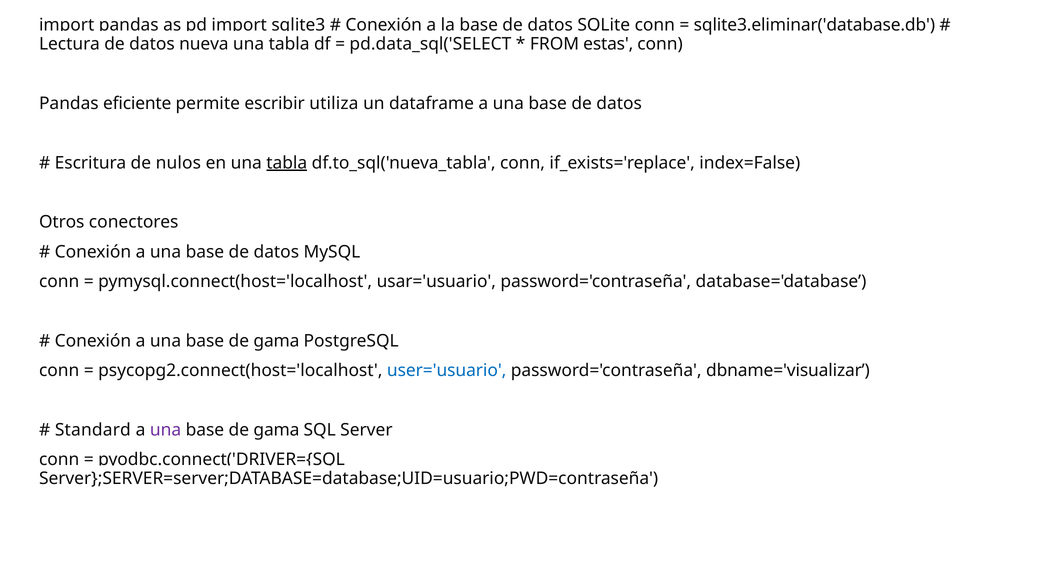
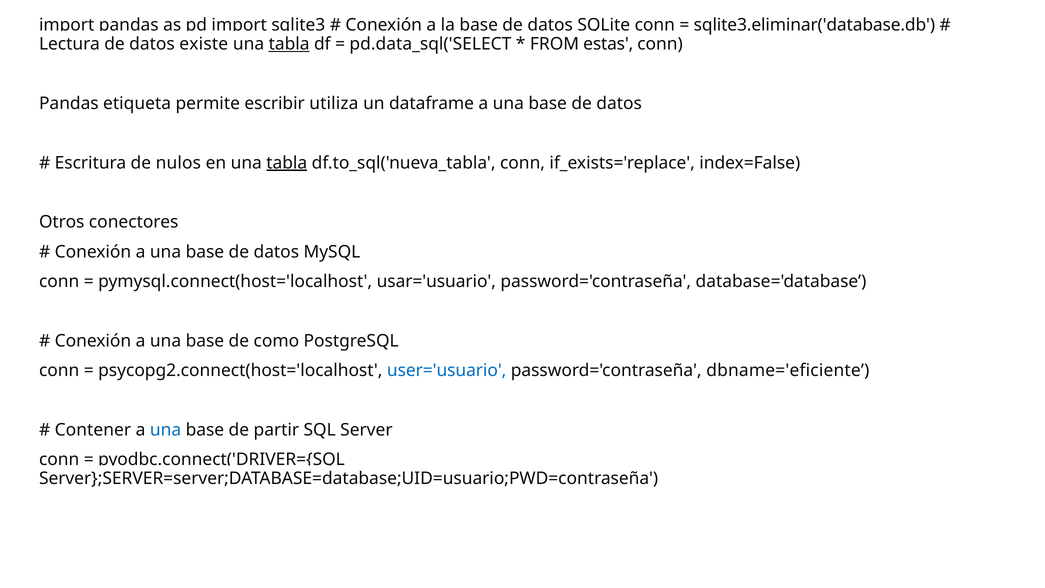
nueva: nueva -> existe (204, 44)
tabla underline: none -> present (289, 44)
eficiente: eficiente -> etiqueta (137, 103)
gama: gama -> como (276, 341)
dbname='visualizar: dbname='visualizar -> dbname='eficiente (788, 371)
Standard: Standard -> Contener (93, 430)
una colour: purple -> blue (166, 430)
gama: gama -> partir (276, 430)
